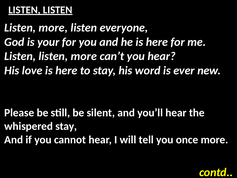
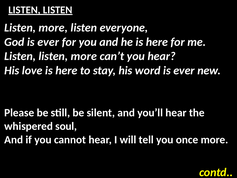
God is your: your -> ever (48, 42)
whispered stay: stay -> soul (66, 126)
